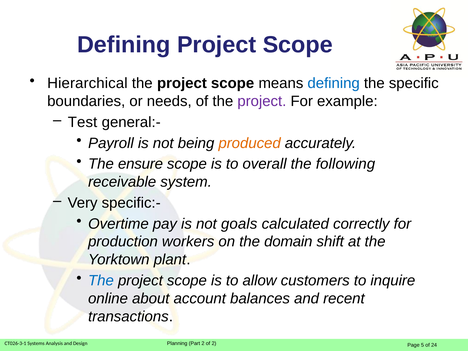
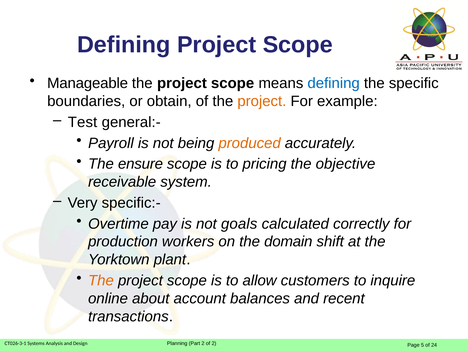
Hierarchical: Hierarchical -> Manageable (88, 83)
needs: needs -> obtain (169, 101)
project colour: purple -> orange (262, 101)
overall: overall -> pricing (265, 164)
following: following -> objective (346, 164)
The colour: blue -> orange (101, 281)
